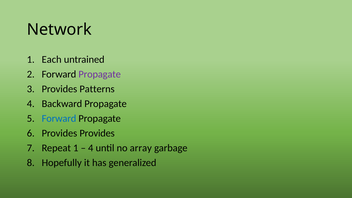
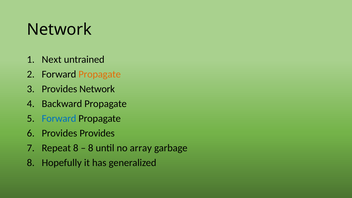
Each: Each -> Next (52, 60)
Propagate colour: purple -> orange (100, 74)
Provides Patterns: Patterns -> Network (97, 89)
Repeat 1: 1 -> 8 (76, 148)
4: 4 -> 8 (91, 148)
